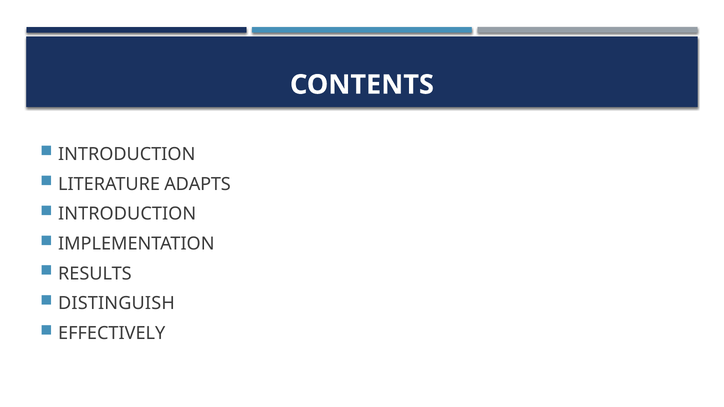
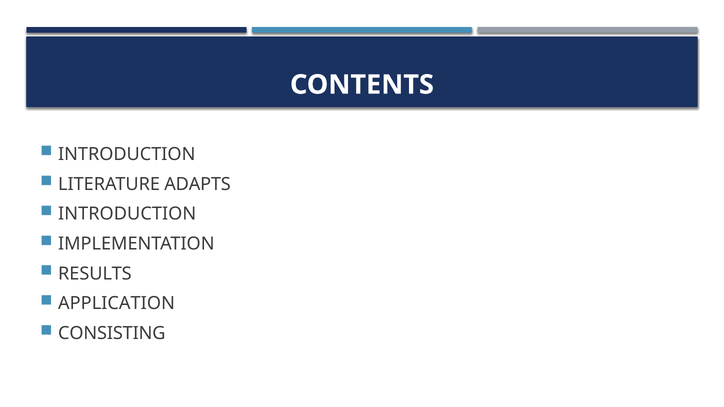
DISTINGUISH: DISTINGUISH -> APPLICATION (116, 304)
EFFECTIVELY: EFFECTIVELY -> CONSISTING (112, 334)
